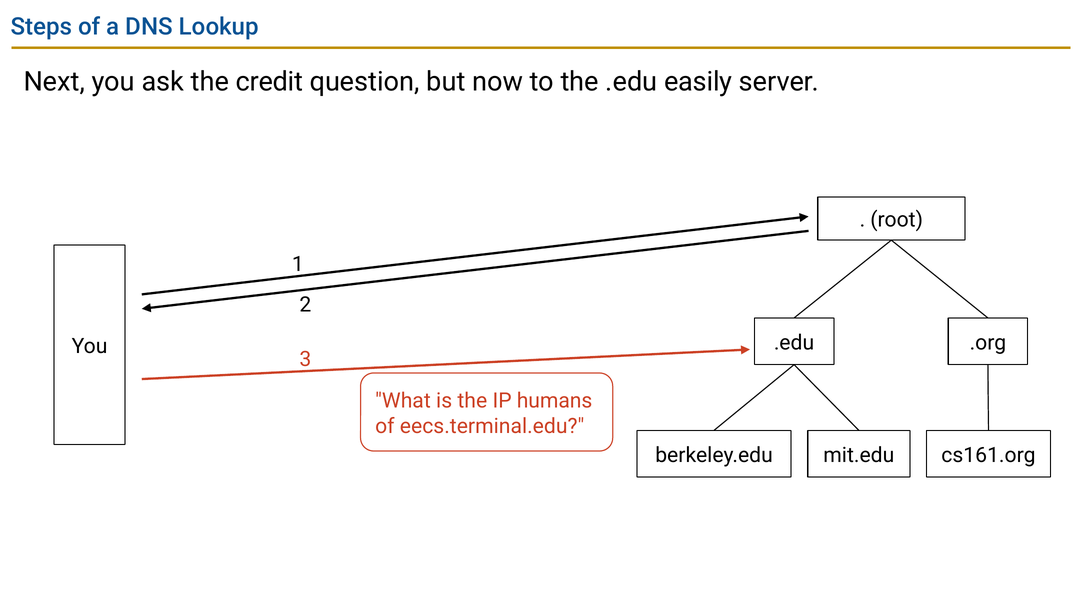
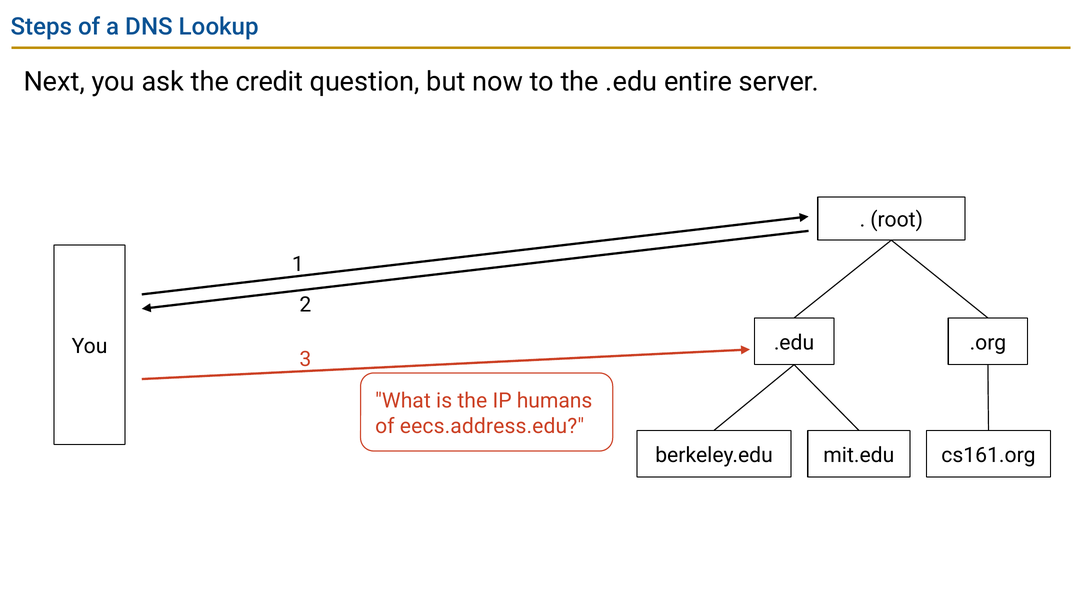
easily: easily -> entire (698, 82)
eecs.terminal.edu: eecs.terminal.edu -> eecs.address.edu (492, 426)
